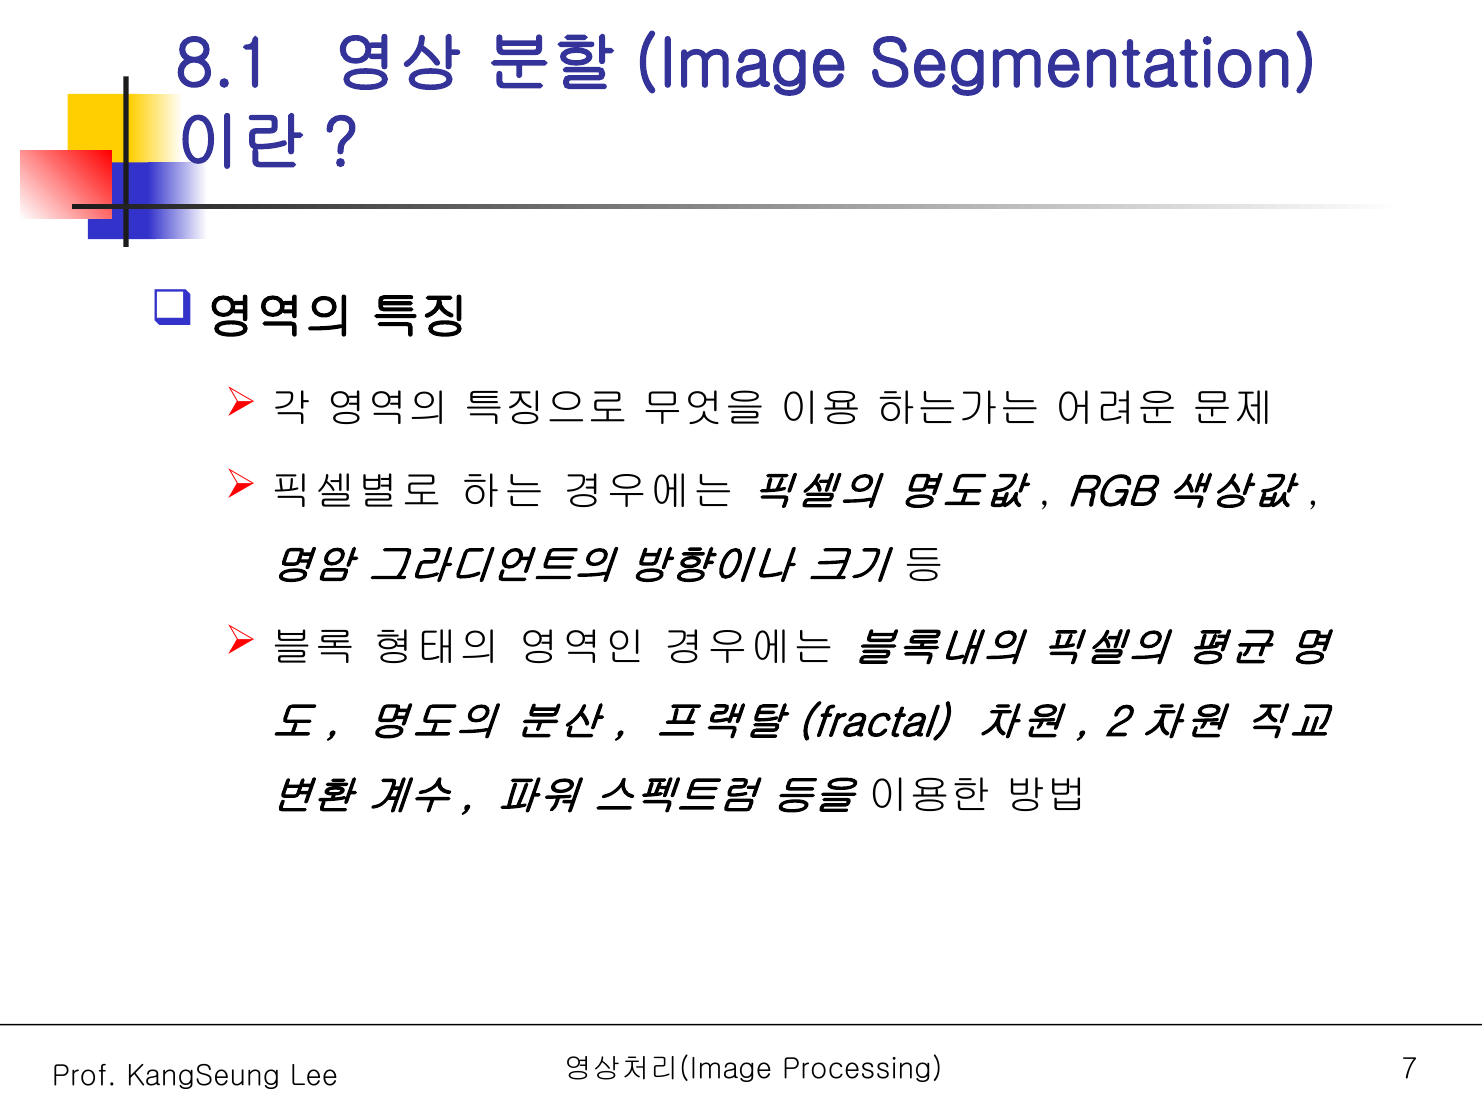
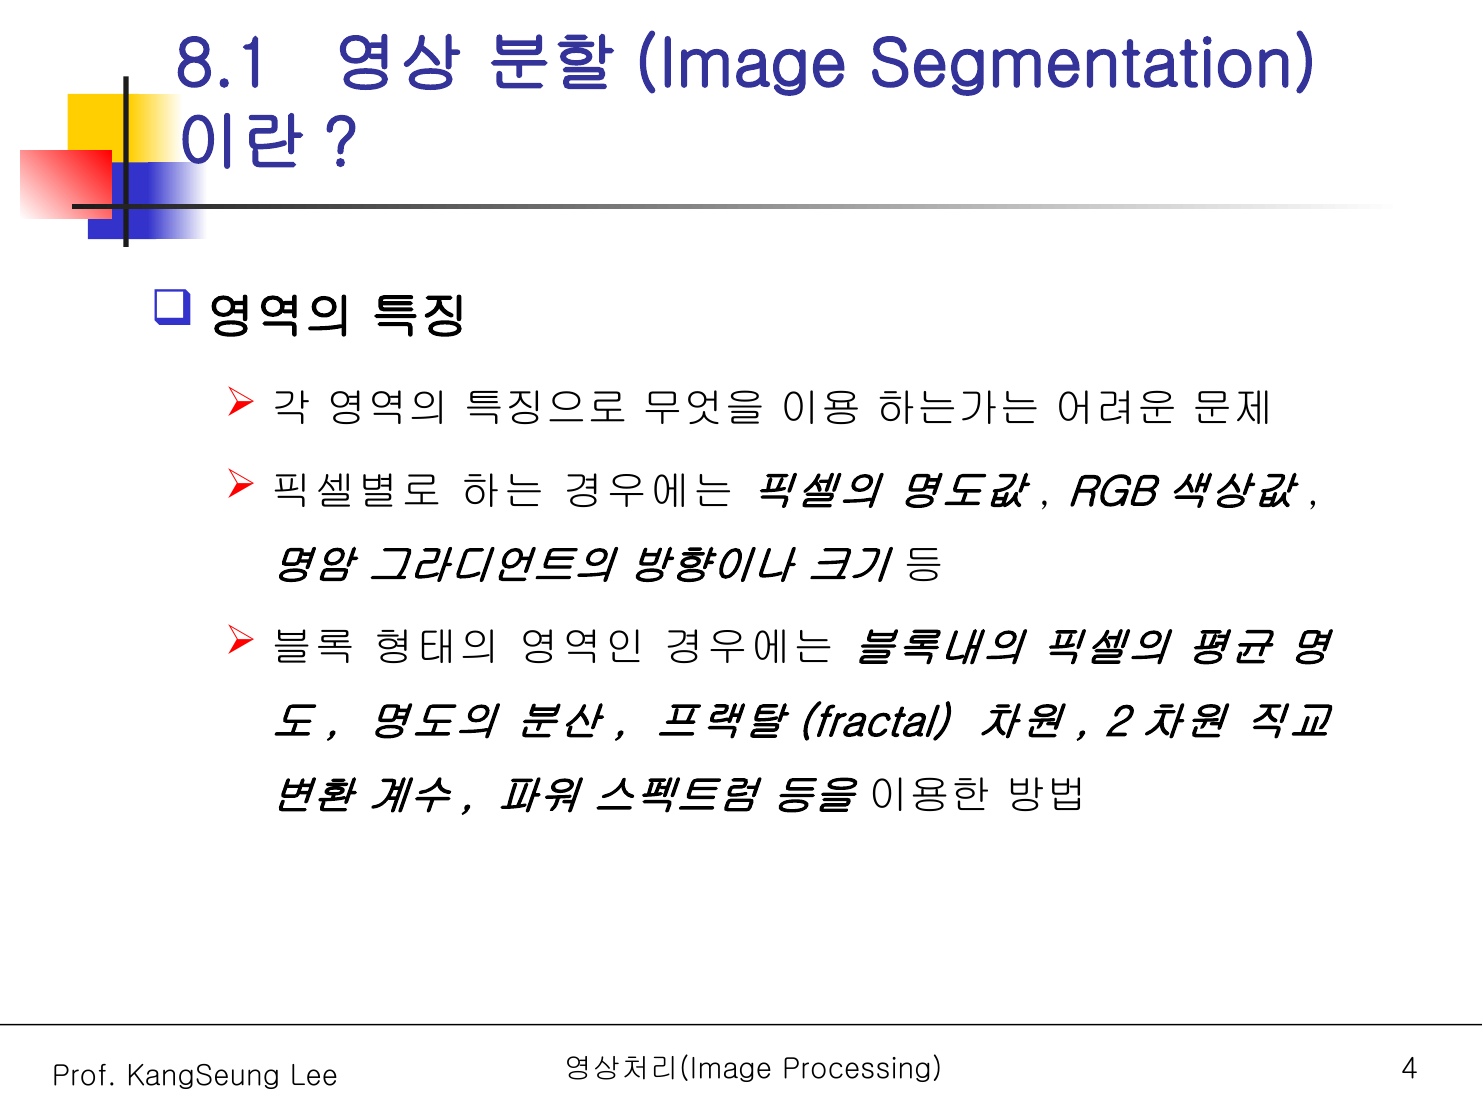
7: 7 -> 4 (1410, 1070)
